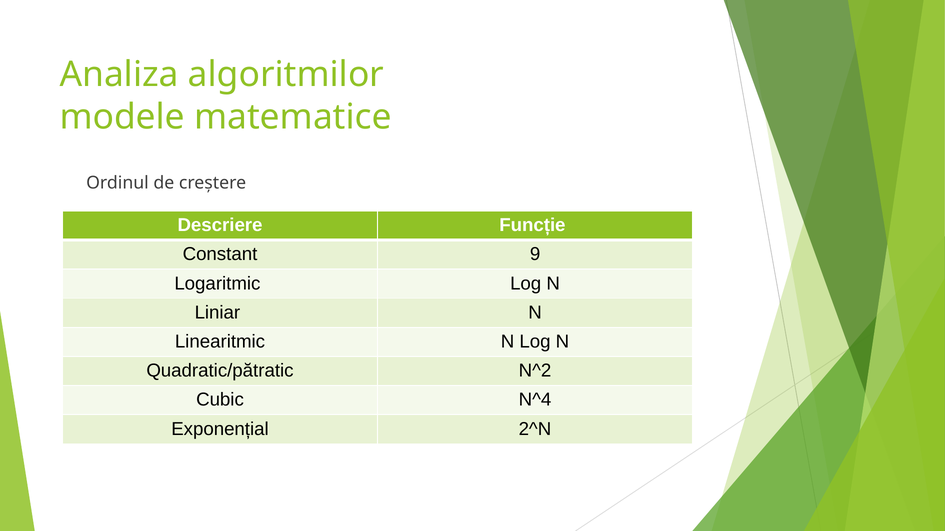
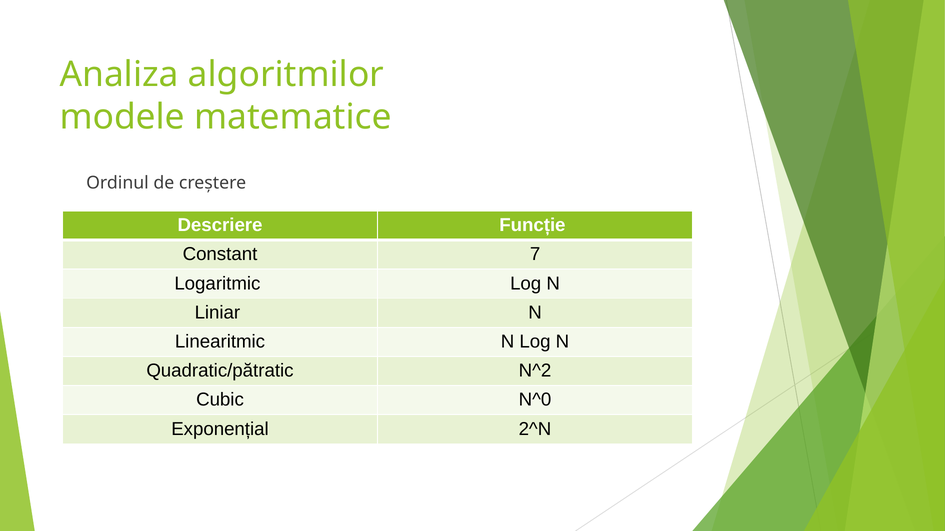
9: 9 -> 7 (535, 255)
N^4: N^4 -> N^0 (535, 400)
